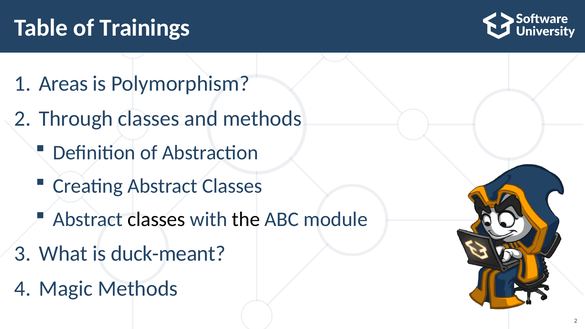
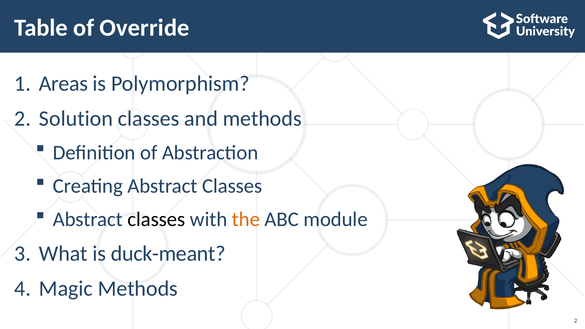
Trainings: Trainings -> Override (145, 28)
Through: Through -> Solution (76, 119)
the colour: black -> orange (246, 219)
